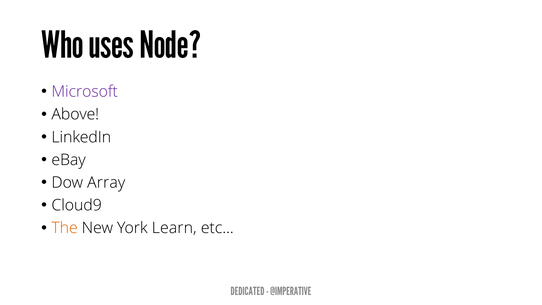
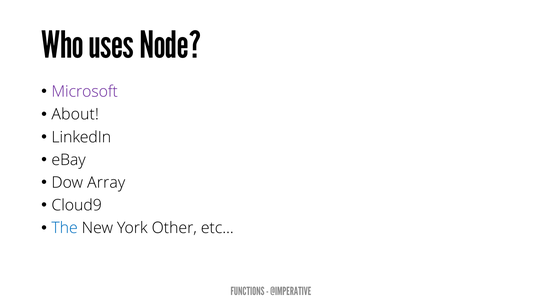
Above: Above -> About (75, 114)
The colour: orange -> blue (65, 228)
Learn: Learn -> Other (174, 228)
DEDICATED: DEDICATED -> FUNCTIONS (247, 291)
